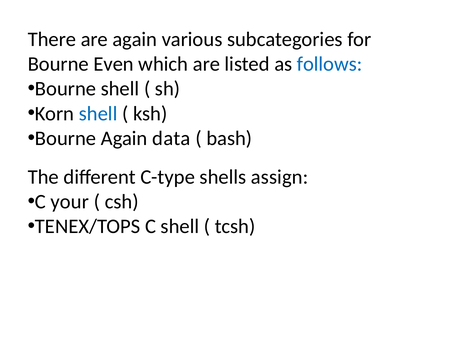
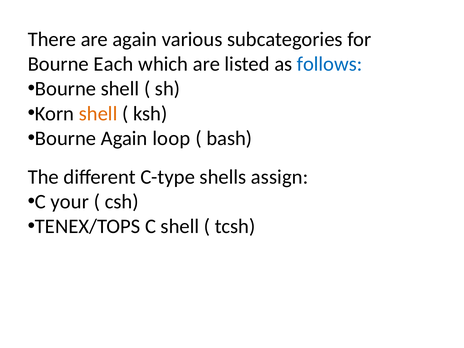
Even: Even -> Each (114, 64)
shell colour: blue -> orange (98, 114)
data: data -> loop (171, 138)
